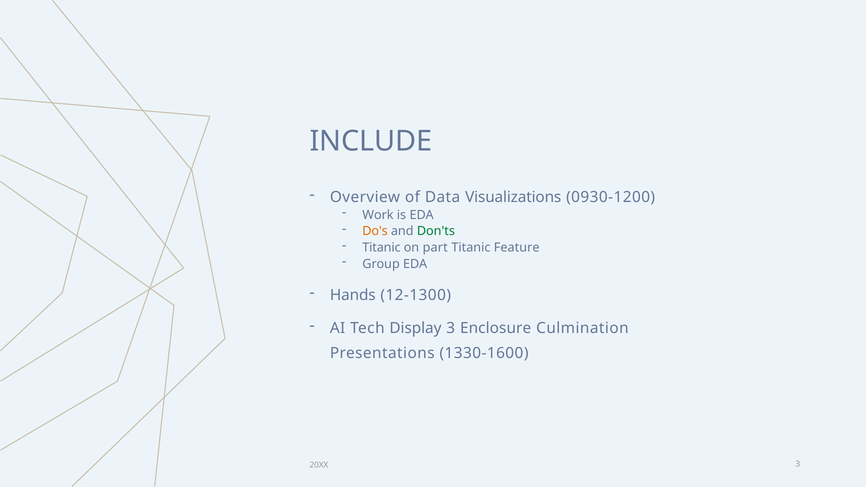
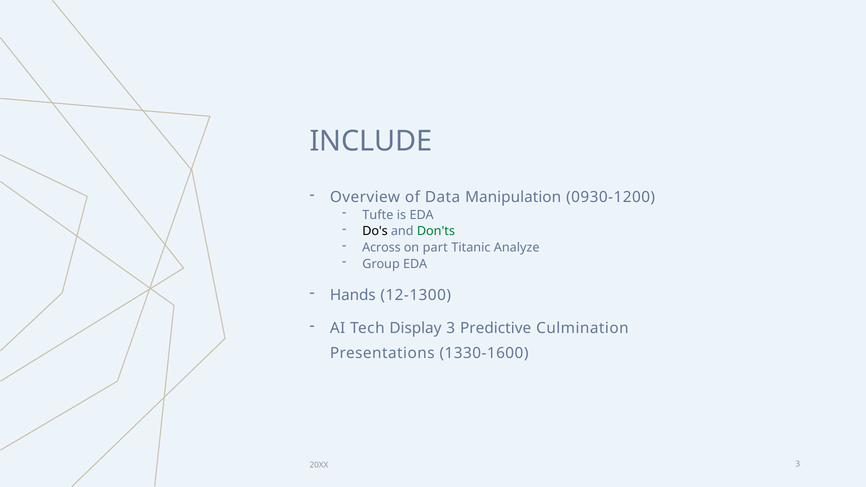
Visualizations: Visualizations -> Manipulation (513, 197)
Work: Work -> Tufte (378, 215)
Do's colour: orange -> black (375, 231)
Titanic: Titanic -> Across (381, 248)
Feature: Feature -> Analyze (517, 248)
Enclosure: Enclosure -> Predictive (496, 328)
